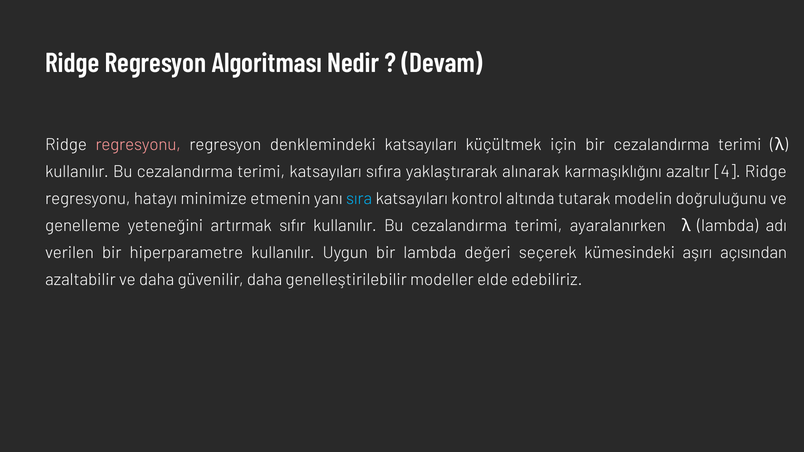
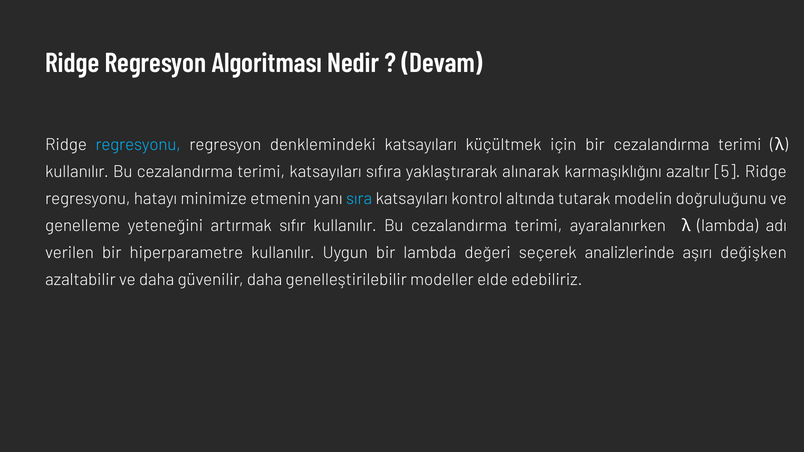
regresyonu colour: pink -> light blue (138, 145)
4: 4 -> 5 (727, 172)
kümesindeki: kümesindeki -> analizlerinde (630, 253)
açısından: açısından -> değişken (753, 253)
